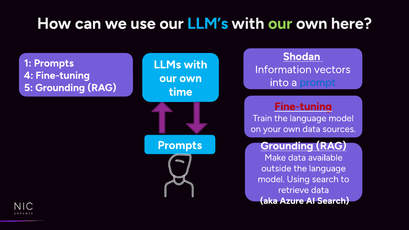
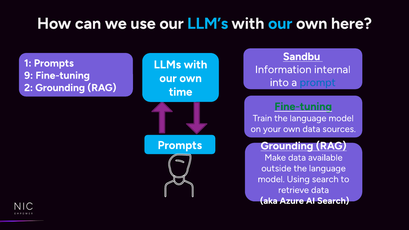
our colour: light green -> light blue (280, 24)
Shodan: Shodan -> Sandbu (302, 57)
vectors: vectors -> internal (332, 70)
4: 4 -> 9 (29, 75)
5: 5 -> 2 (29, 88)
Fine-tuning colour: red -> green (303, 107)
